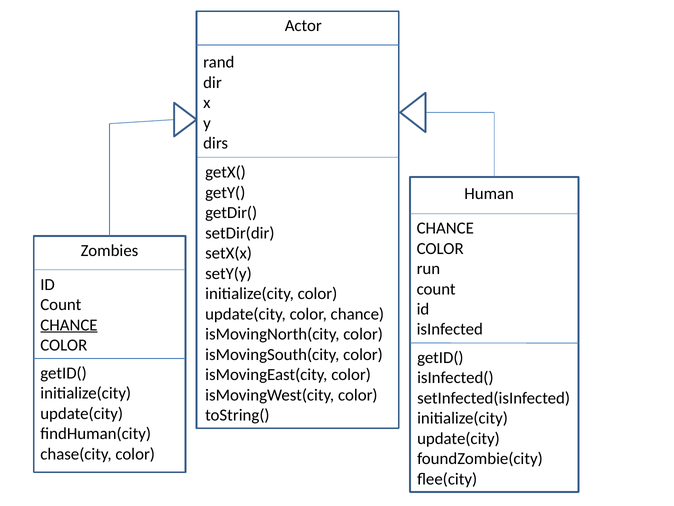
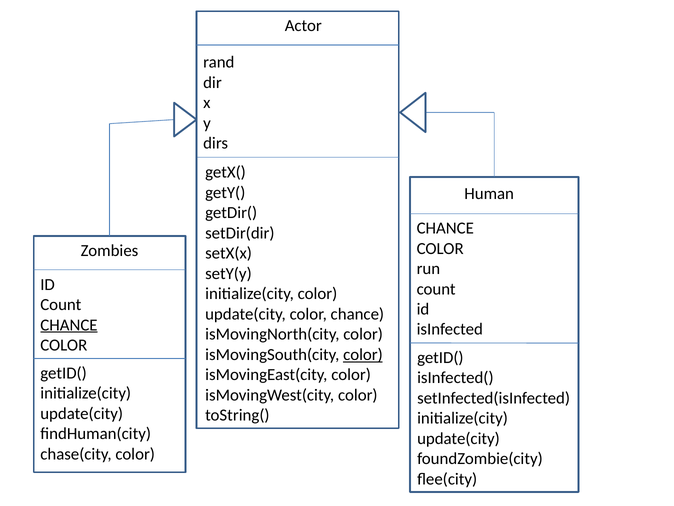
color underline: none -> present (363, 354)
